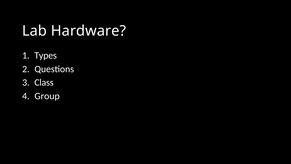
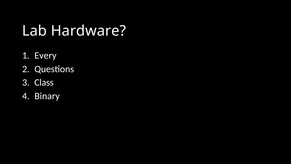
Types: Types -> Every (45, 55)
Group: Group -> Binary (47, 96)
